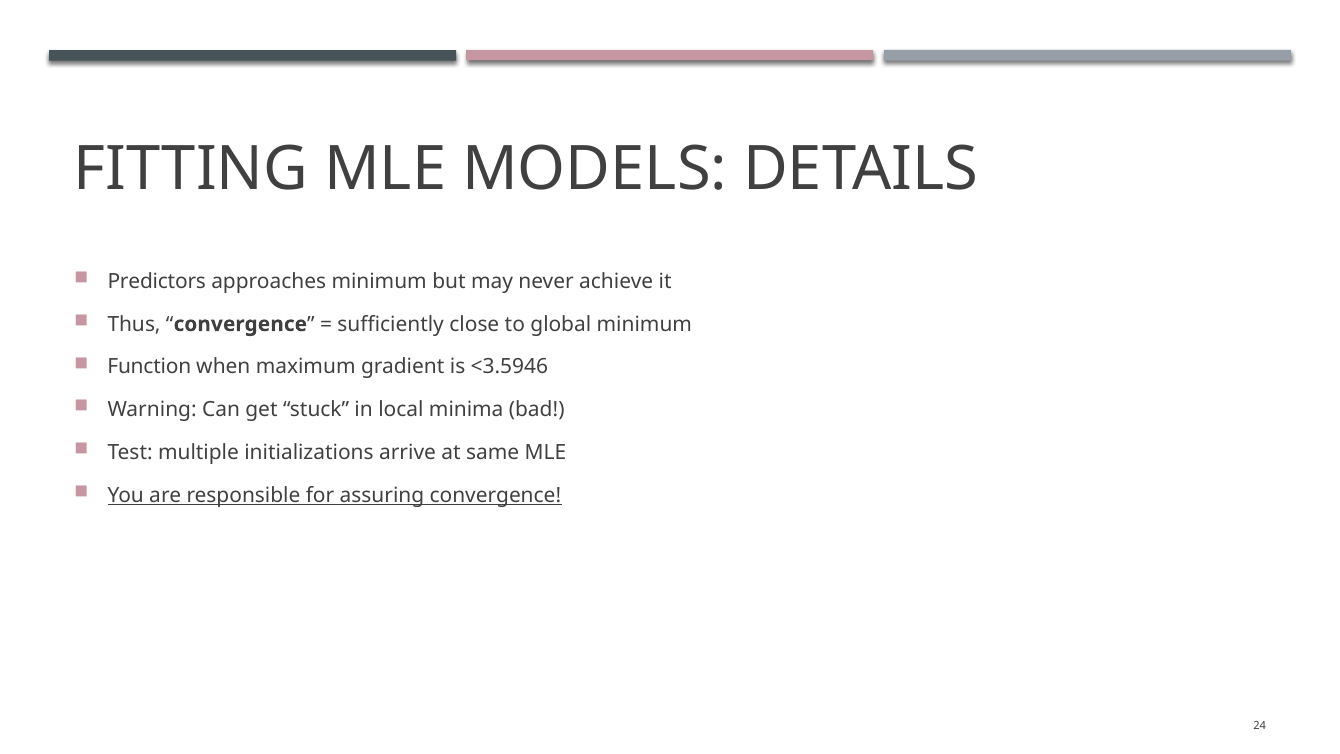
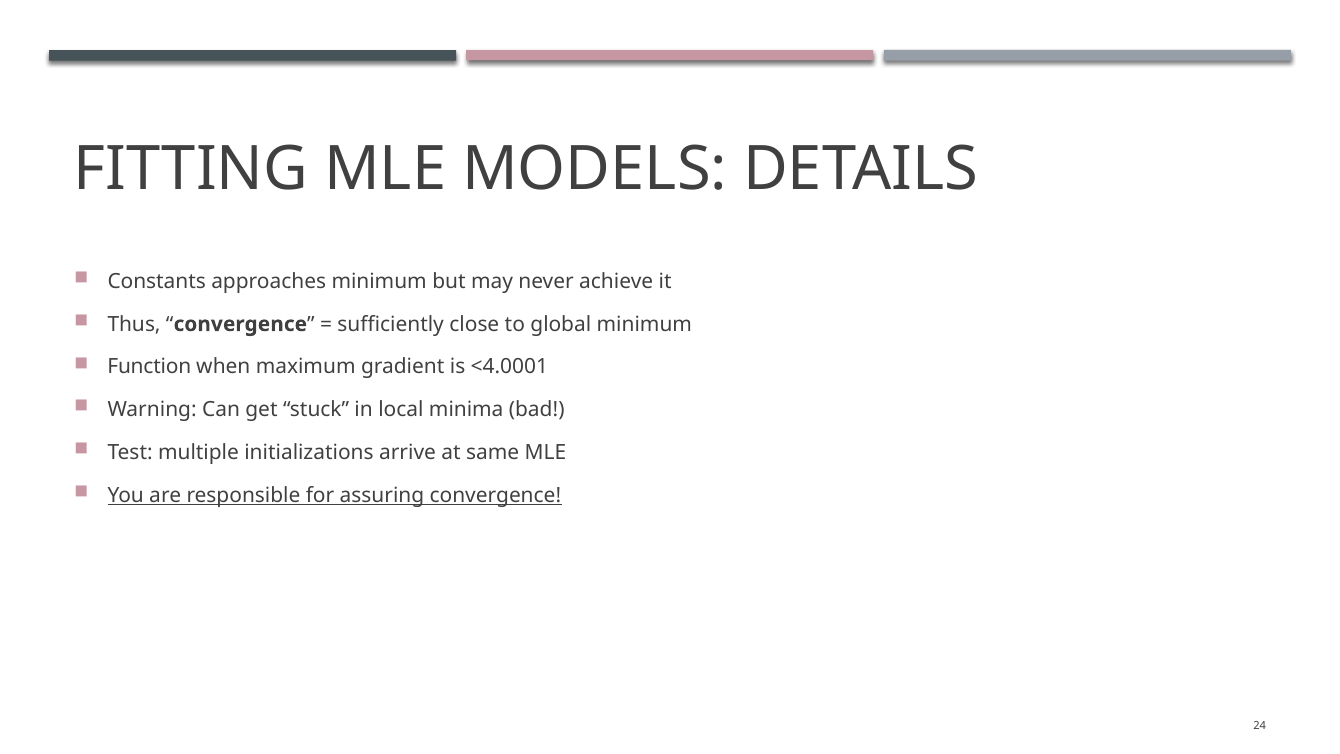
Predictors: Predictors -> Constants (157, 281)
<3.5946: <3.5946 -> <4.0001 (509, 367)
